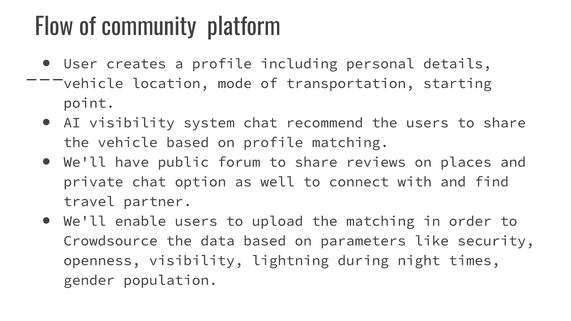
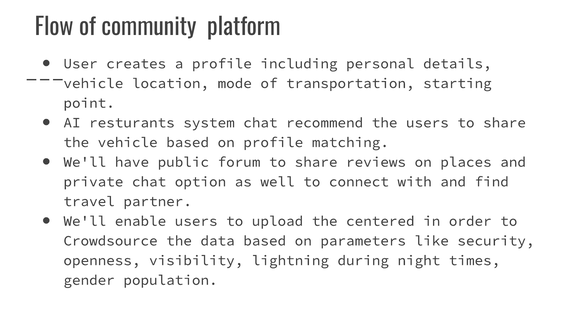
AI visibility: visibility -> resturants (132, 123)
the matching: matching -> centered (380, 221)
